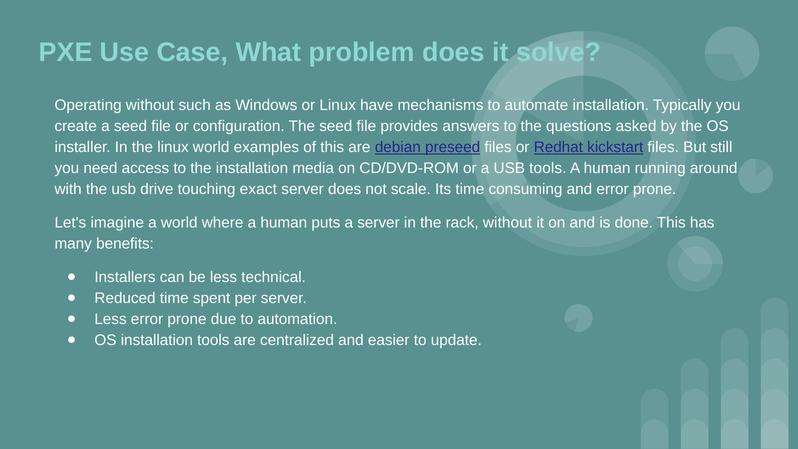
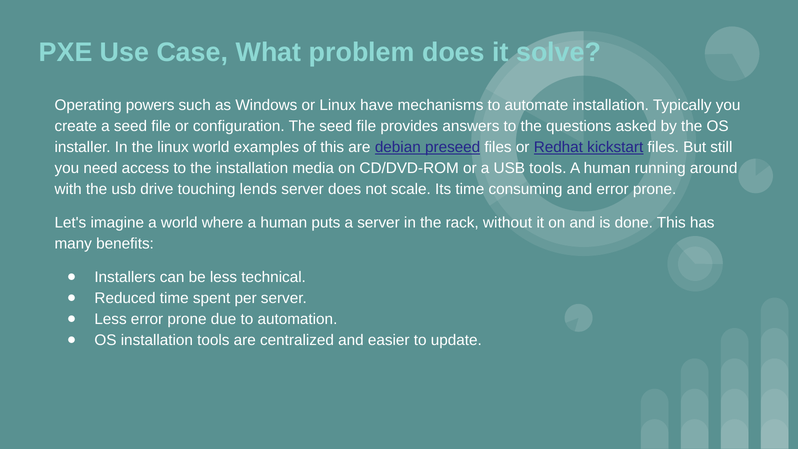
Operating without: without -> powers (150, 105)
exact: exact -> lends (258, 189)
